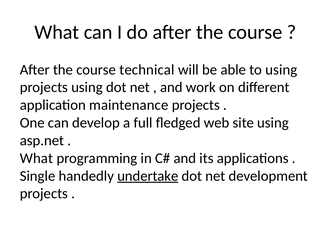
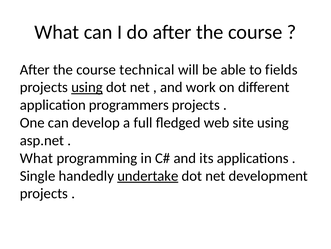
to using: using -> fields (281, 69)
using underline: none -> present (87, 87)
maintenance: maintenance -> programmers (129, 105)
